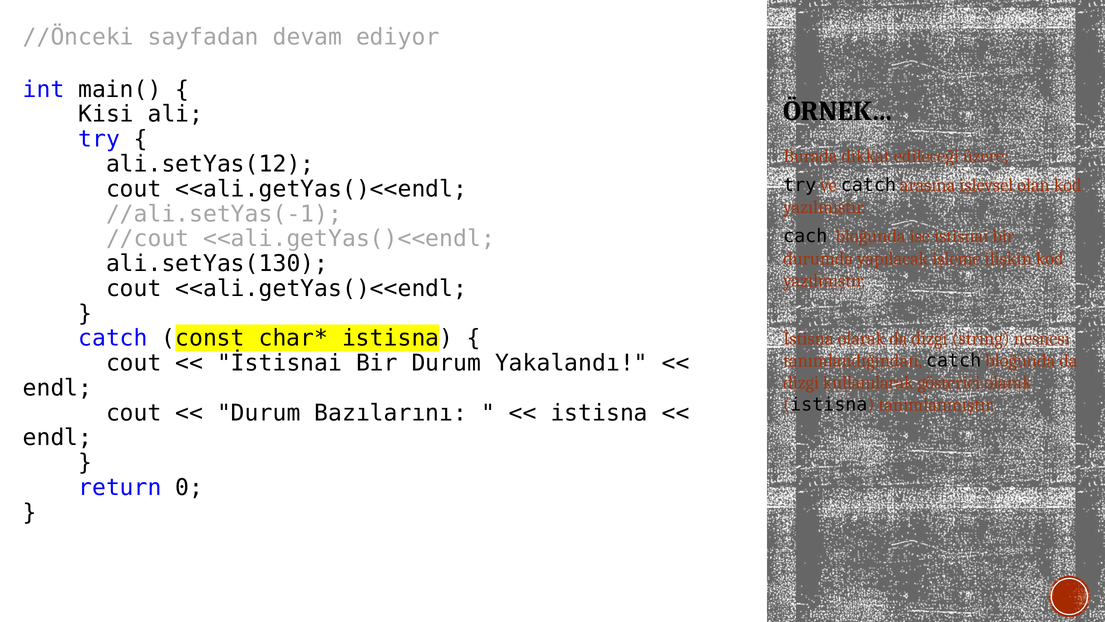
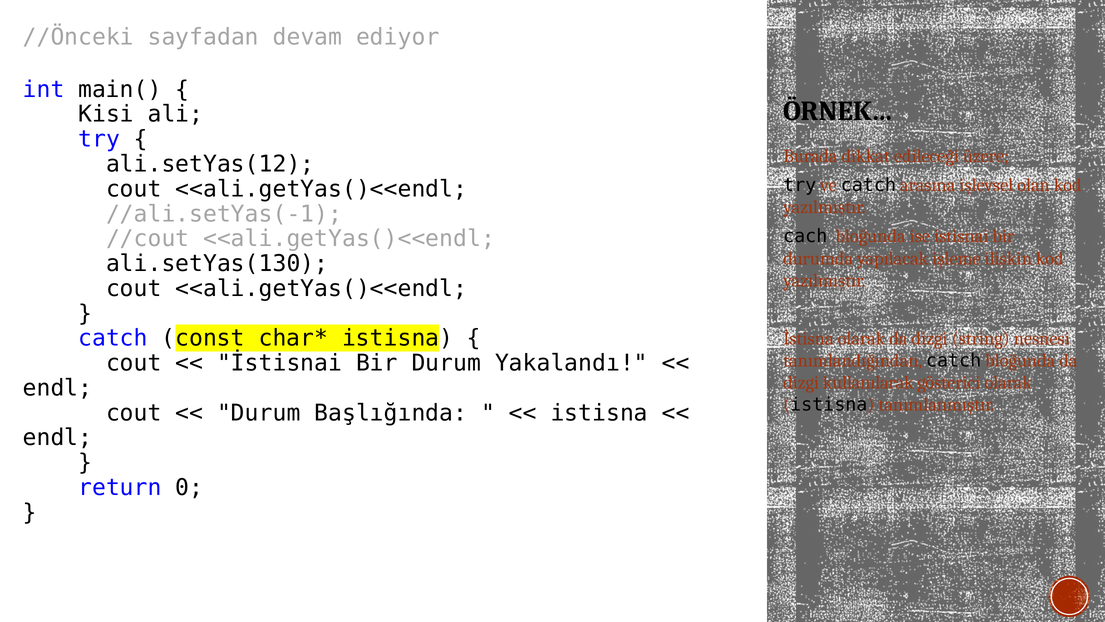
Bazılarını: Bazılarını -> Başlığında (391, 413)
